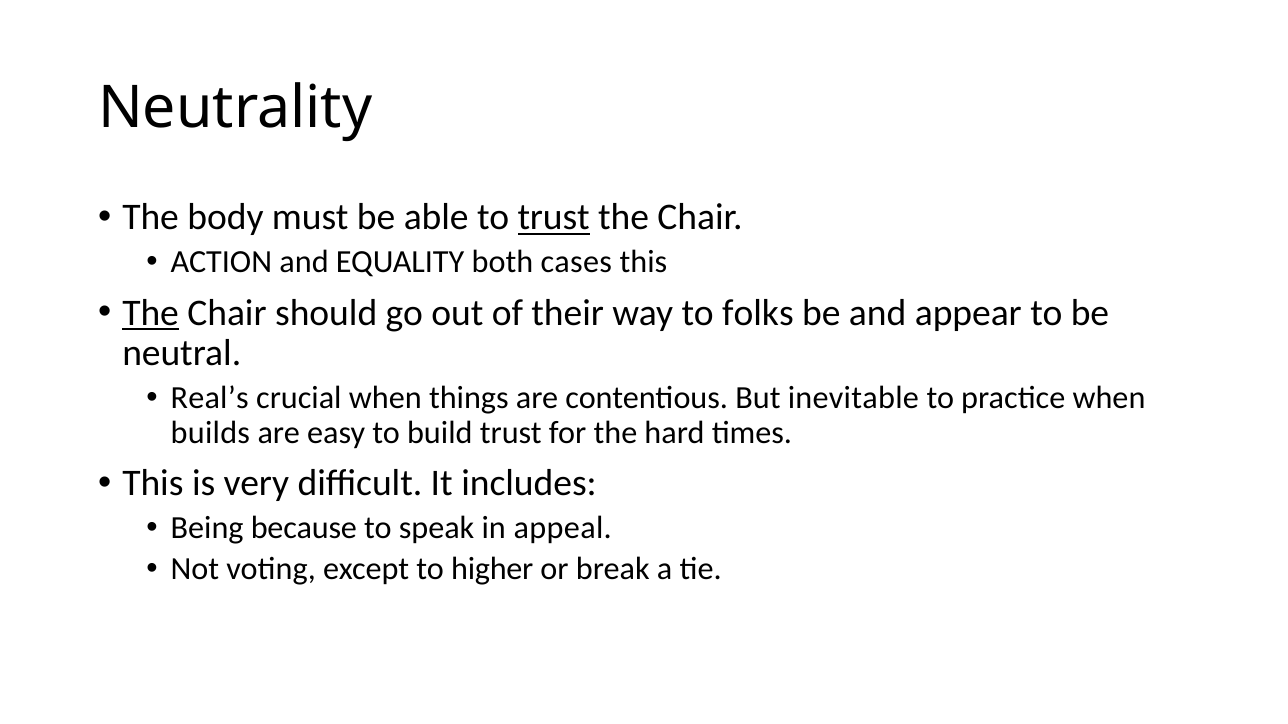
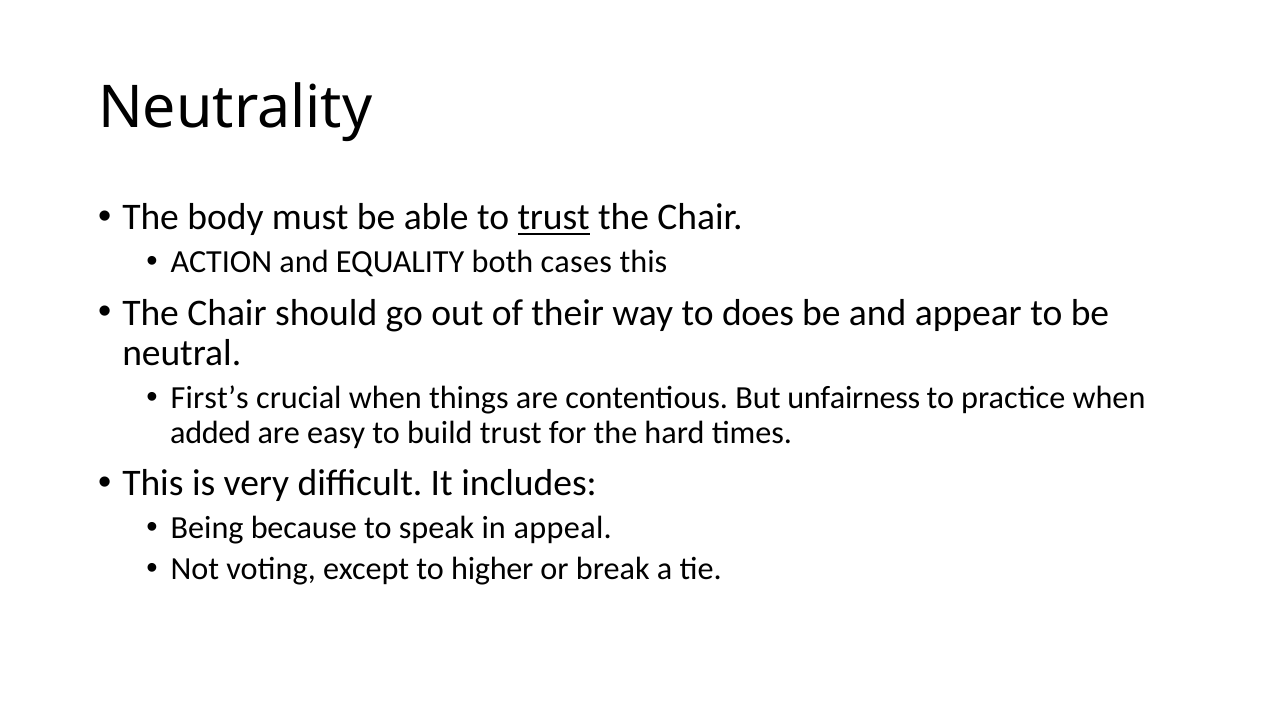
The underline: present -> none (151, 313)
folks: folks -> does (758, 313)
Real’s: Real’s -> First’s (210, 398)
inevitable: inevitable -> unfairness (854, 398)
builds: builds -> added (211, 433)
